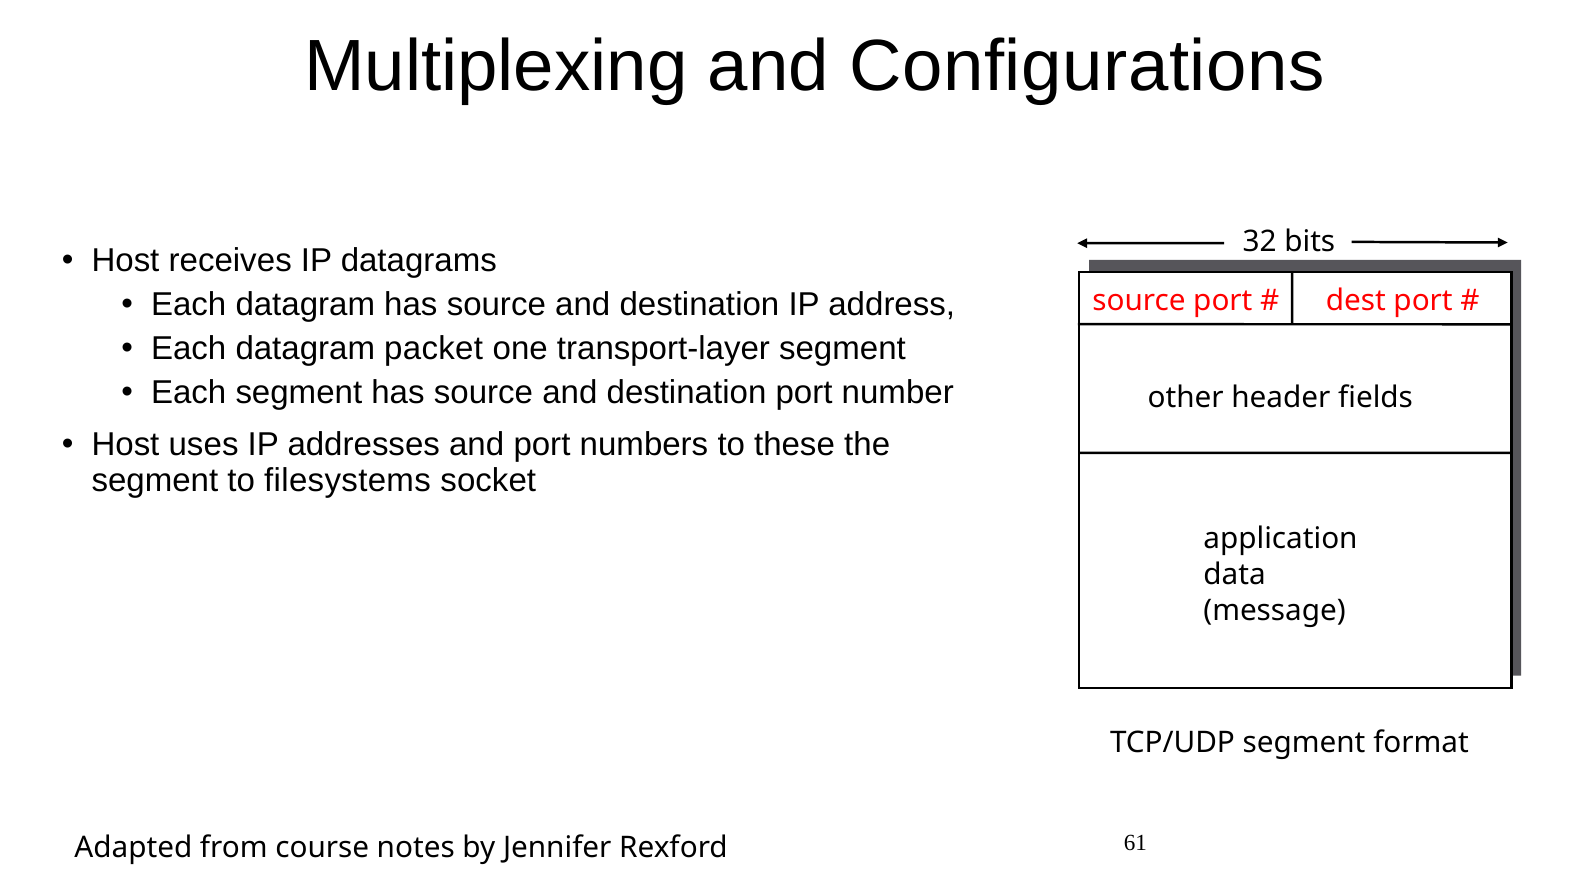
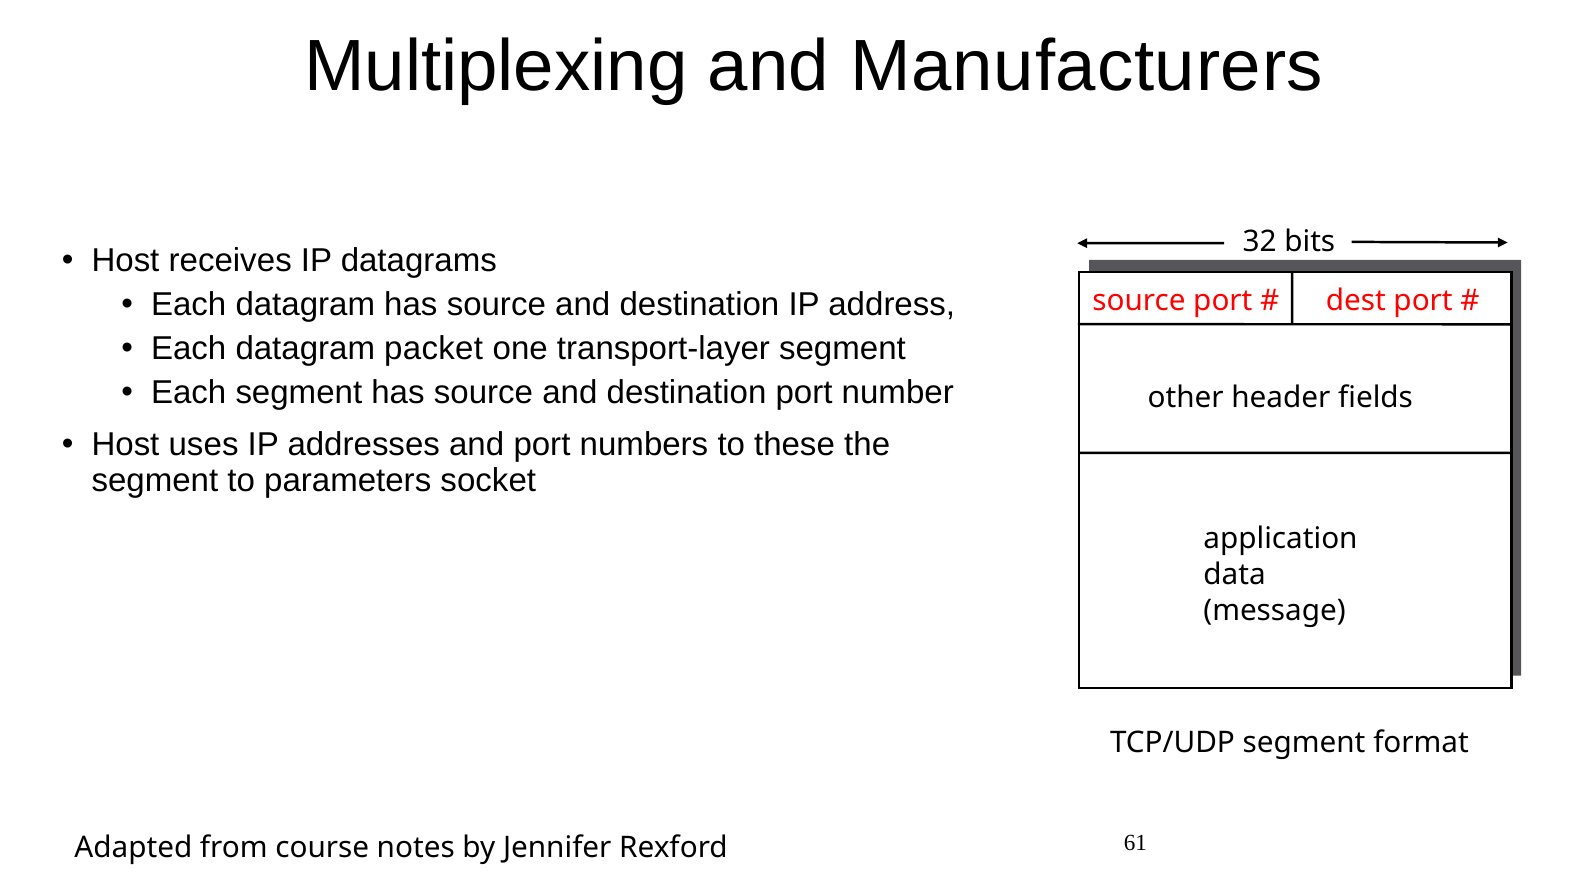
Configurations: Configurations -> Manufacturers (1087, 66)
filesystems: filesystems -> parameters (348, 481)
